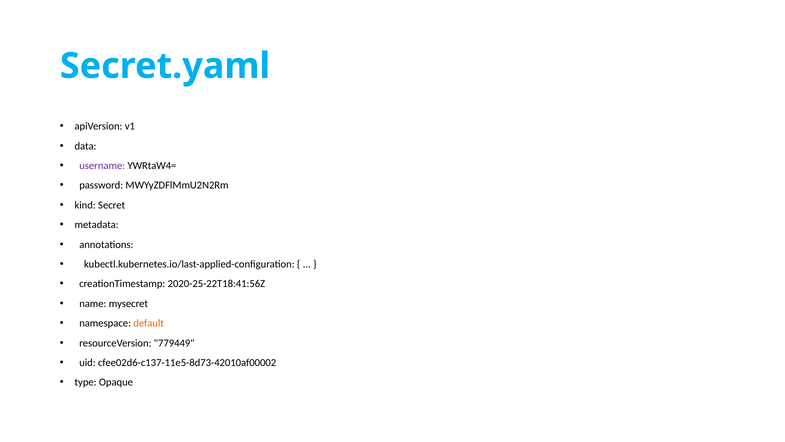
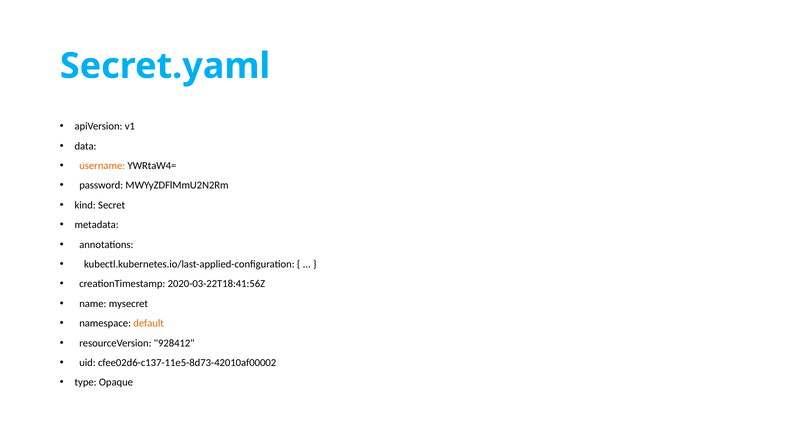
username colour: purple -> orange (102, 166)
2020-25-22T18:41:56Z: 2020-25-22T18:41:56Z -> 2020-03-22T18:41:56Z (216, 284)
779449: 779449 -> 928412 (174, 343)
